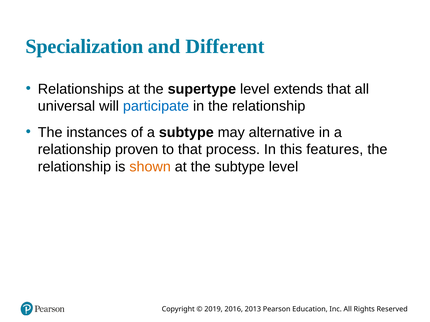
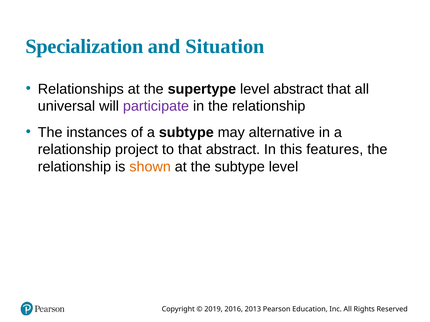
Different: Different -> Situation (225, 47)
level extends: extends -> abstract (298, 89)
participate colour: blue -> purple (156, 106)
proven: proven -> project (137, 150)
that process: process -> abstract (233, 150)
